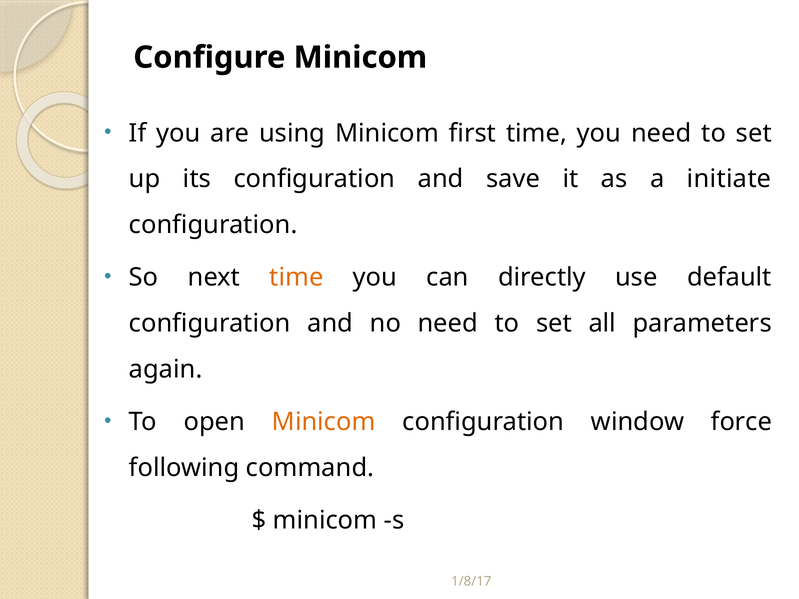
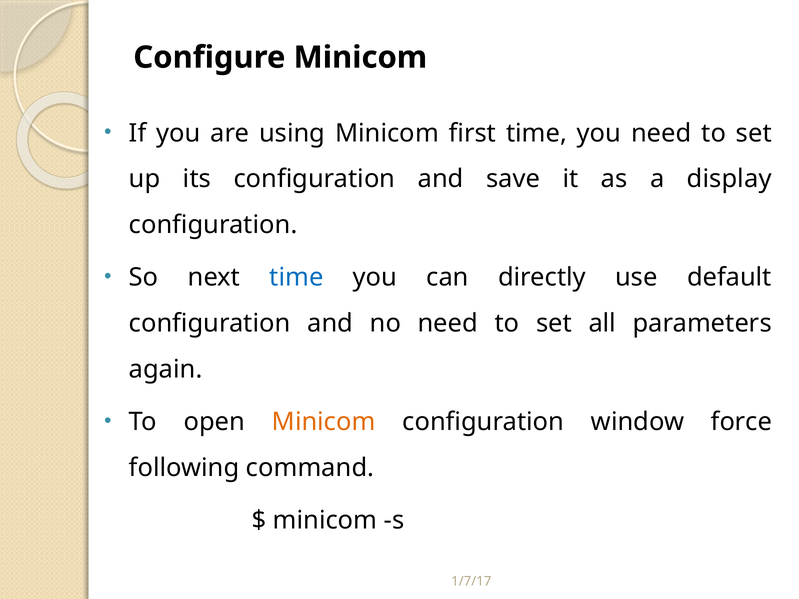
initiate: initiate -> display (729, 179)
time colour: orange -> blue (296, 278)
1/8/17: 1/8/17 -> 1/7/17 (471, 582)
